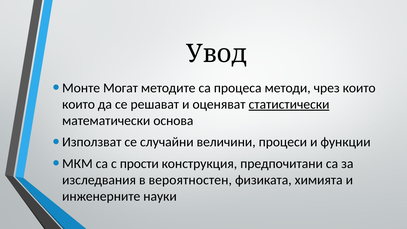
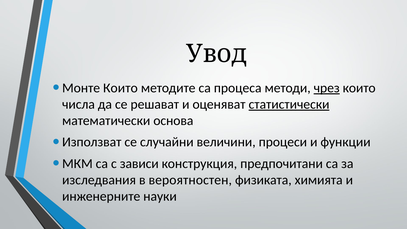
Монте Могат: Могат -> Които (120, 88)
чрез underline: none -> present (327, 88)
които: които -> числа (78, 104)
прости: прости -> зависи (139, 164)
